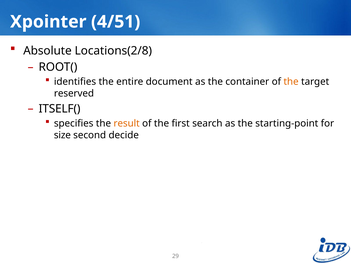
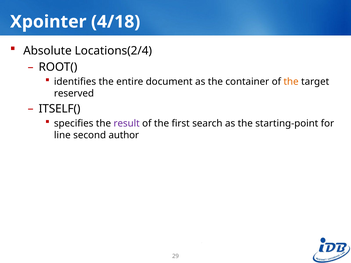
4/51: 4/51 -> 4/18 (116, 22)
Locations(2/8: Locations(2/8 -> Locations(2/4 (113, 51)
result colour: orange -> purple (127, 124)
size: size -> line (62, 135)
decide: decide -> author (124, 135)
